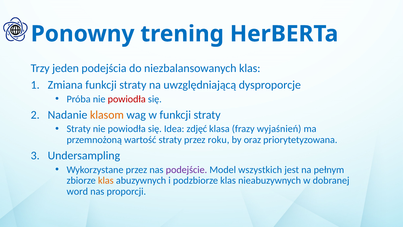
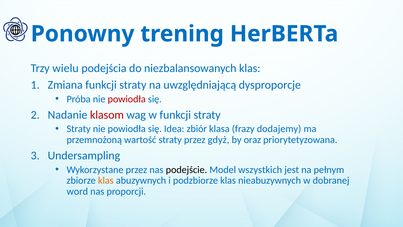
jeden: jeden -> wielu (66, 68)
klasom colour: orange -> red (107, 115)
zdjęć: zdjęć -> zbiór (197, 129)
wyjaśnień: wyjaśnień -> dodajemy (279, 129)
roku: roku -> gdyż (219, 140)
podejście colour: purple -> black (186, 169)
